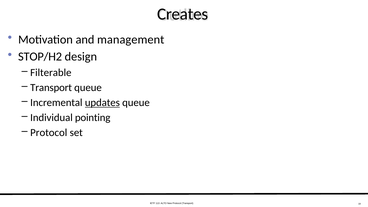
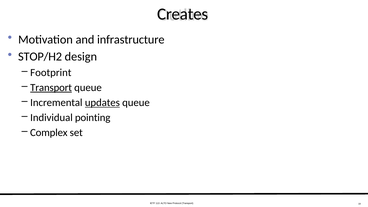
management: management -> infrastructure (131, 40)
Filterable: Filterable -> Footprint (51, 73)
Transport underline: none -> present (51, 88)
Protocol: Protocol -> Complex (49, 133)
